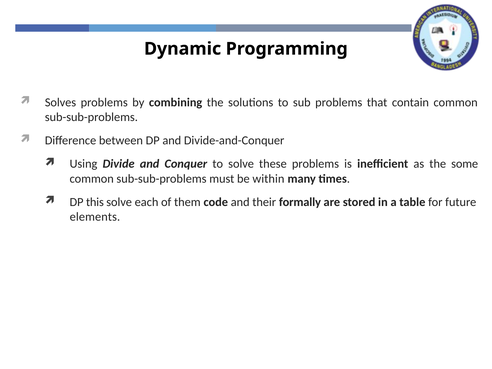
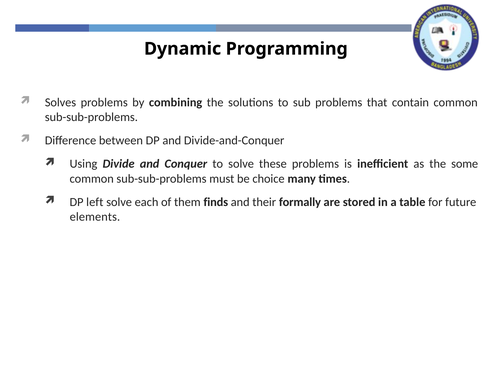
within: within -> choice (269, 179)
this: this -> left (95, 202)
code: code -> finds (216, 202)
